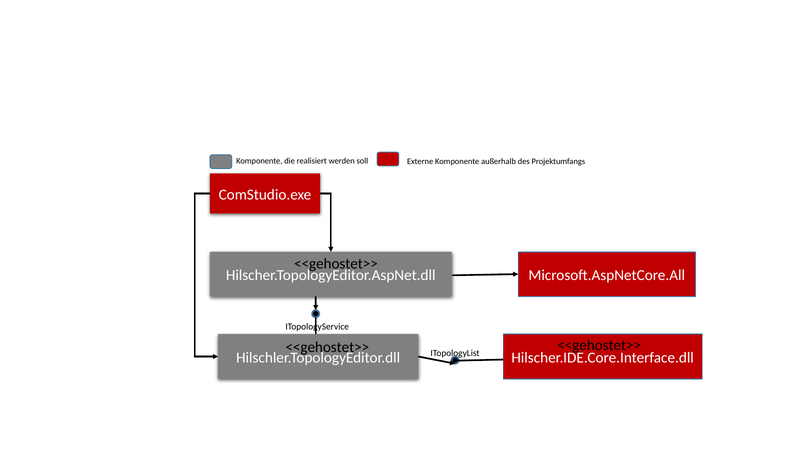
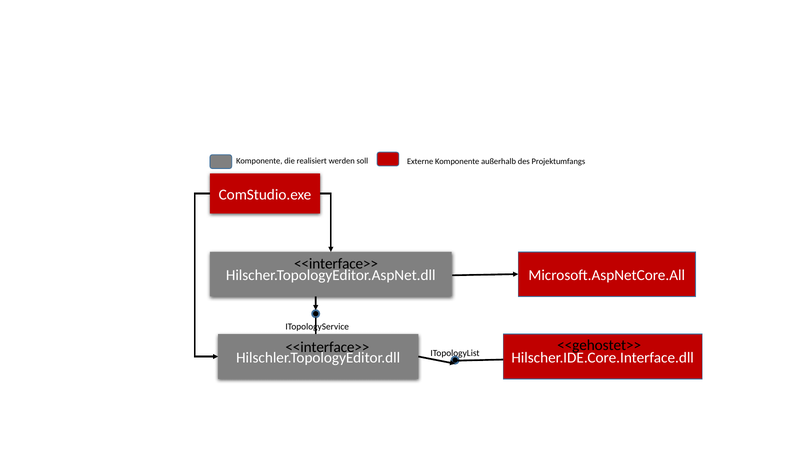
<<gehostet>>: <<gehostet>> -> <<interface>> (336, 264)
<<gehostet>>: <<gehostet>> -> <<interface>> (327, 347)
